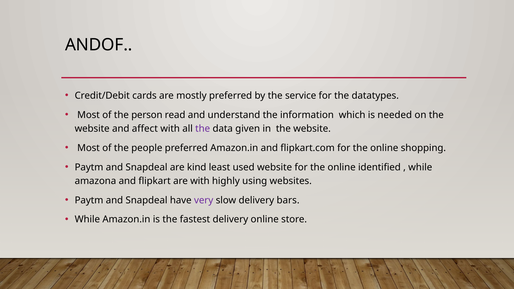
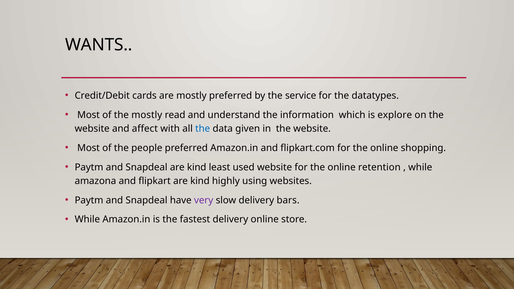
ANDOF: ANDOF -> WANTS (99, 45)
the person: person -> mostly (147, 115)
needed: needed -> explore (395, 115)
the colour: purple -> blue (203, 129)
identified: identified -> retention (379, 167)
flipkart are with: with -> kind (200, 181)
